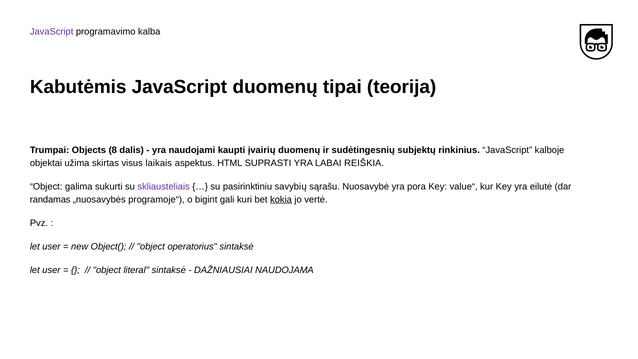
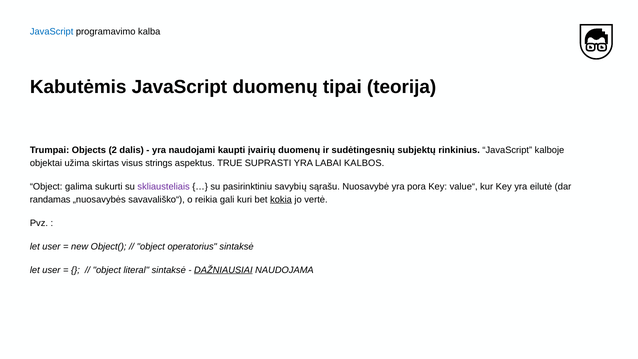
JavaScript colour: purple -> blue (52, 31)
8: 8 -> 2 (113, 150)
laikais: laikais -> strings (159, 163)
HTML: HTML -> TRUE (230, 163)
REIŠKIA: REIŠKIA -> KALBOS (364, 163)
programoje“: programoje“ -> savavališko“ (156, 199)
bigint: bigint -> reikia (206, 199)
DAŽNIAUSIAI underline: none -> present (223, 270)
